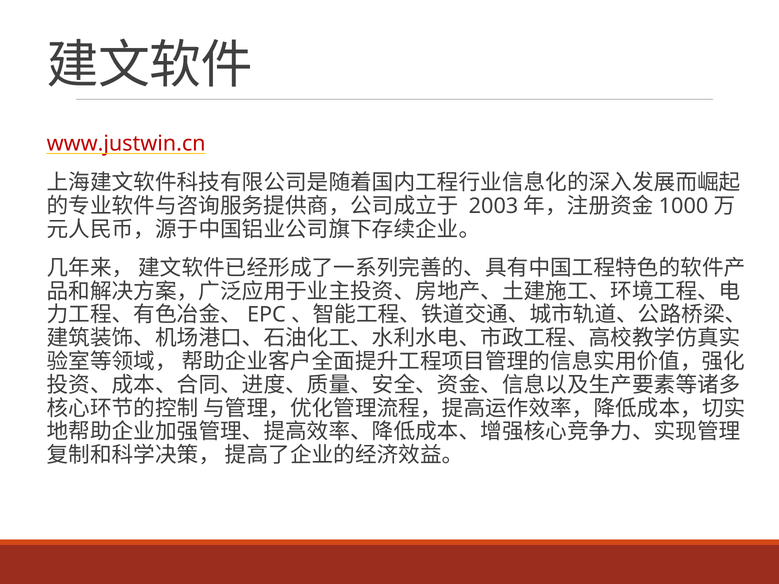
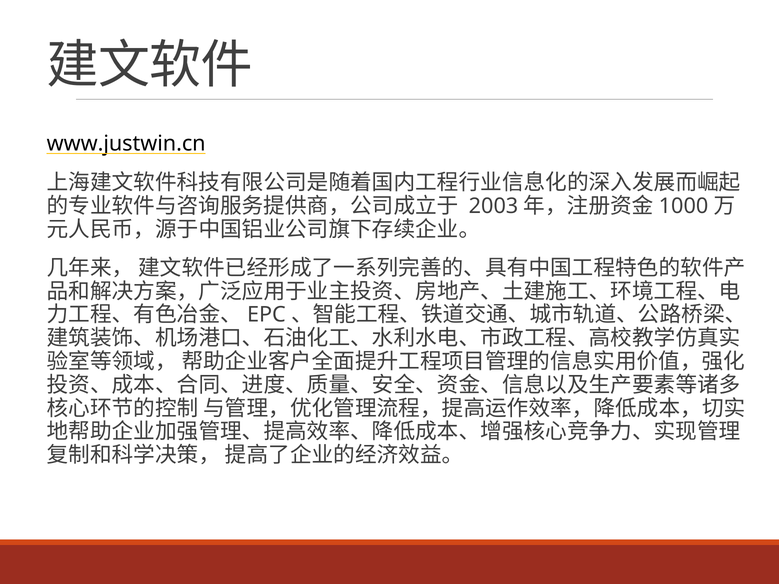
www.justwin.cn colour: red -> black (126, 144)
